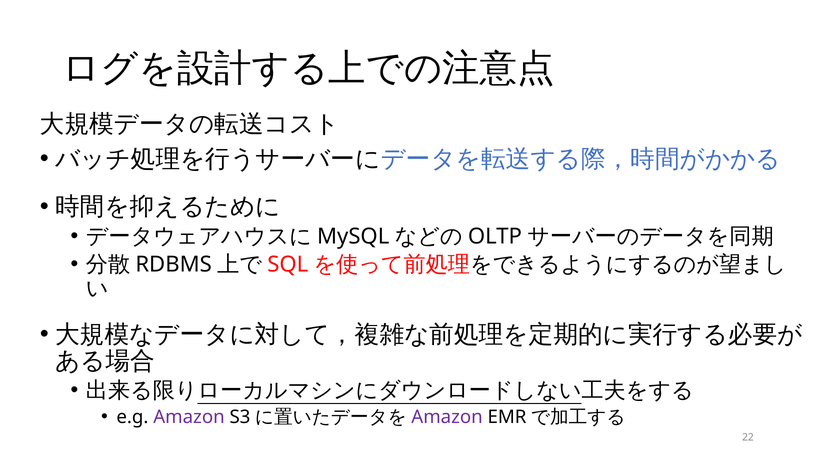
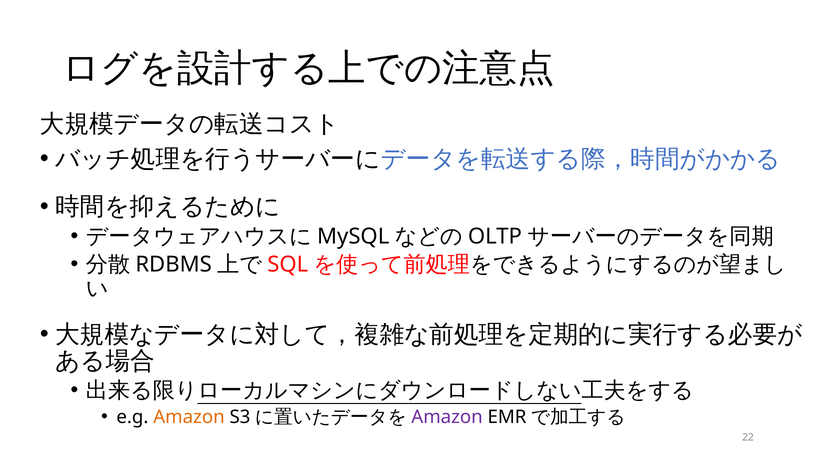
Amazon colour: purple -> orange (189, 417)
